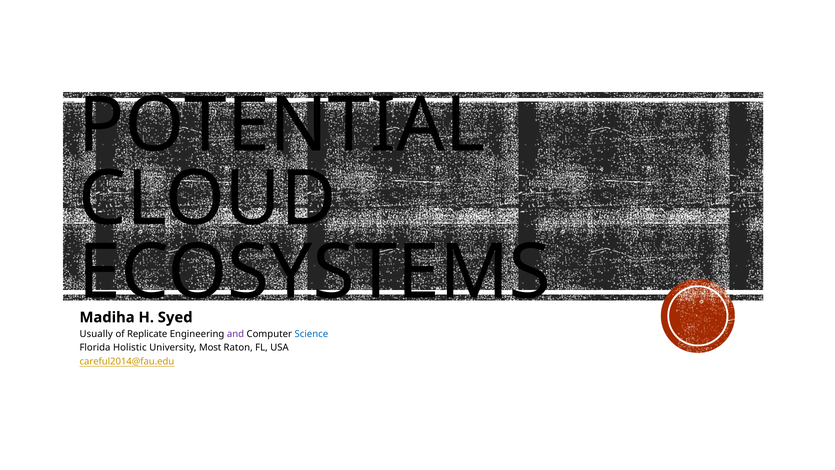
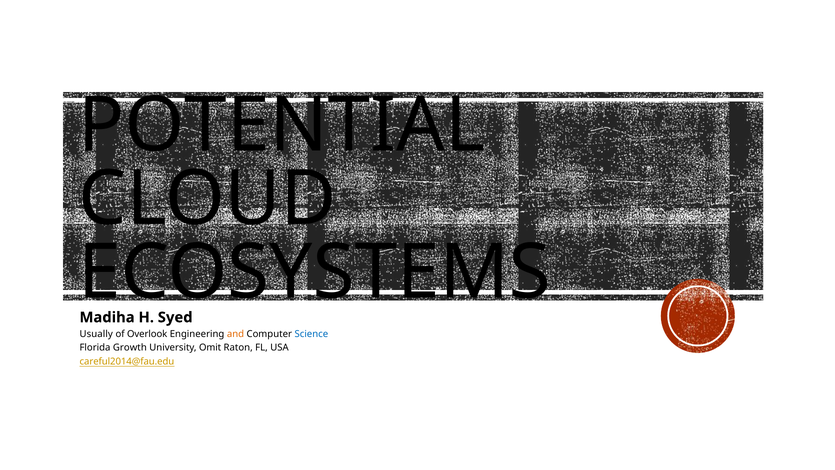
Replicate: Replicate -> Overlook (147, 334)
and colour: purple -> orange (235, 334)
Holistic: Holistic -> Growth (130, 348)
Most: Most -> Omit (210, 348)
